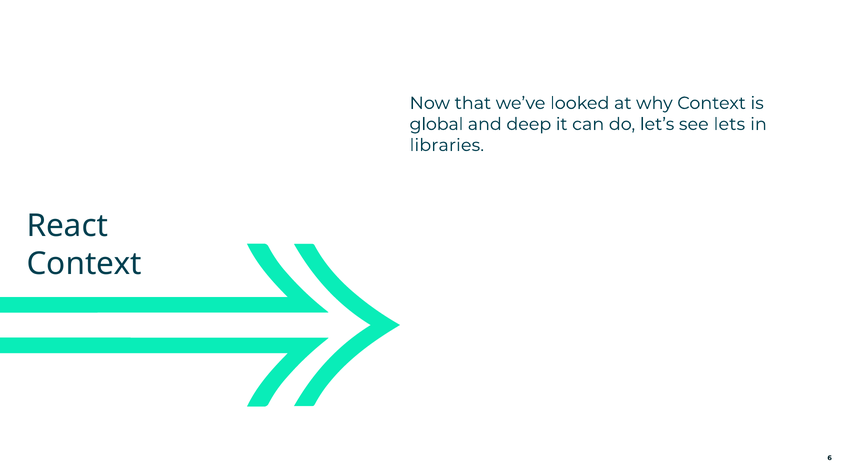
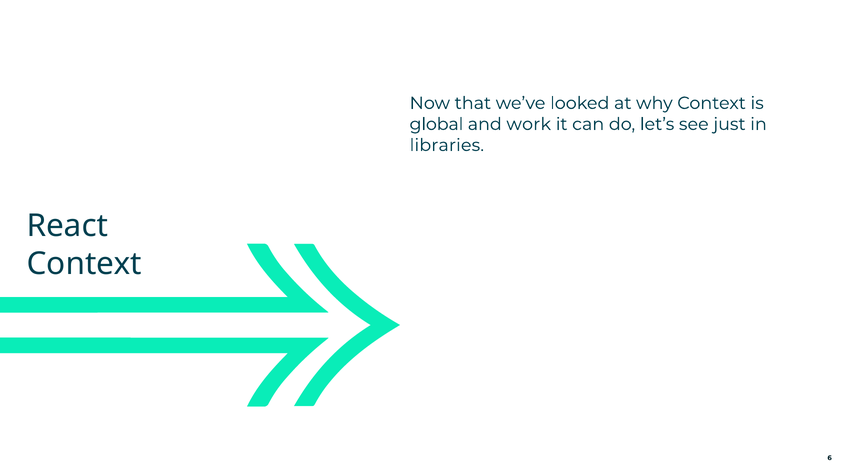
deep: deep -> work (529, 124)
lets: lets -> just (729, 124)
